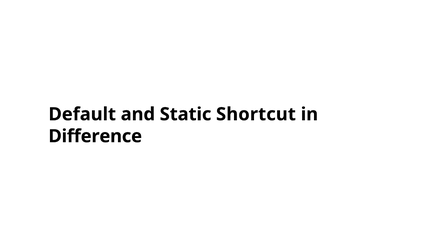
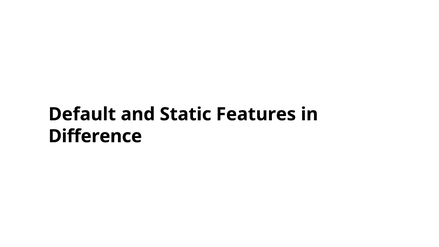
Shortcut: Shortcut -> Features (256, 114)
